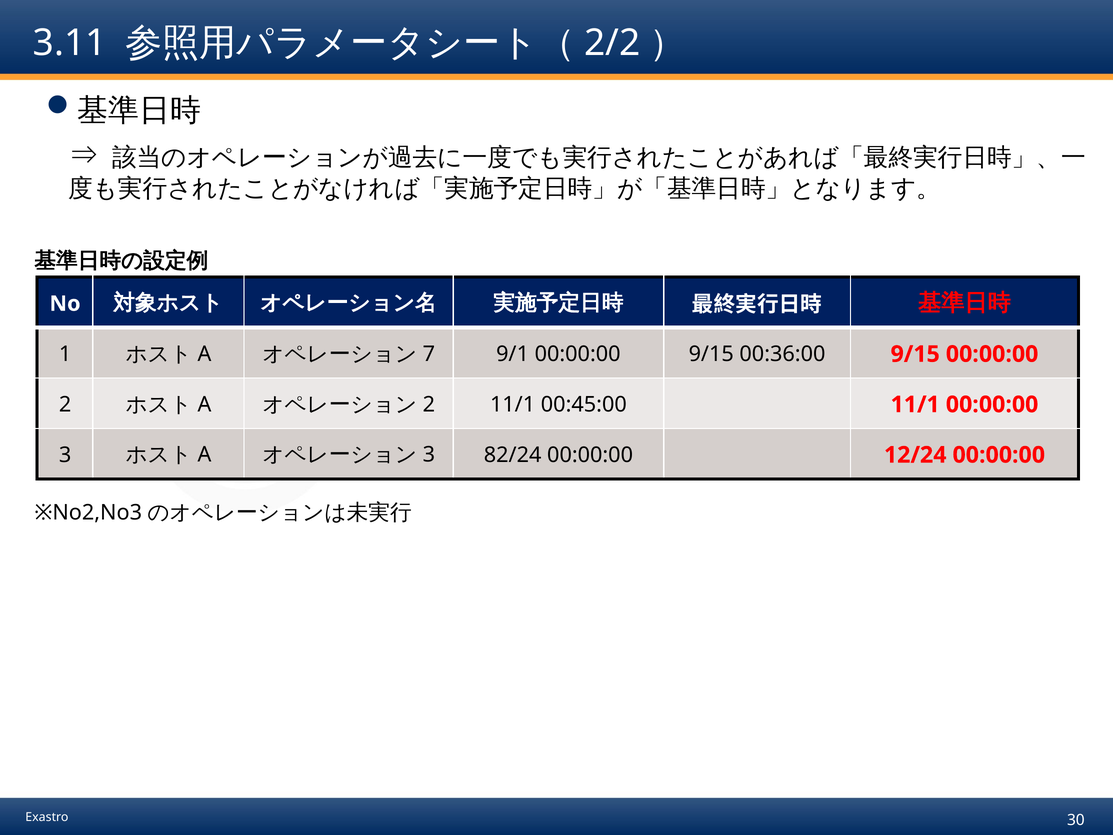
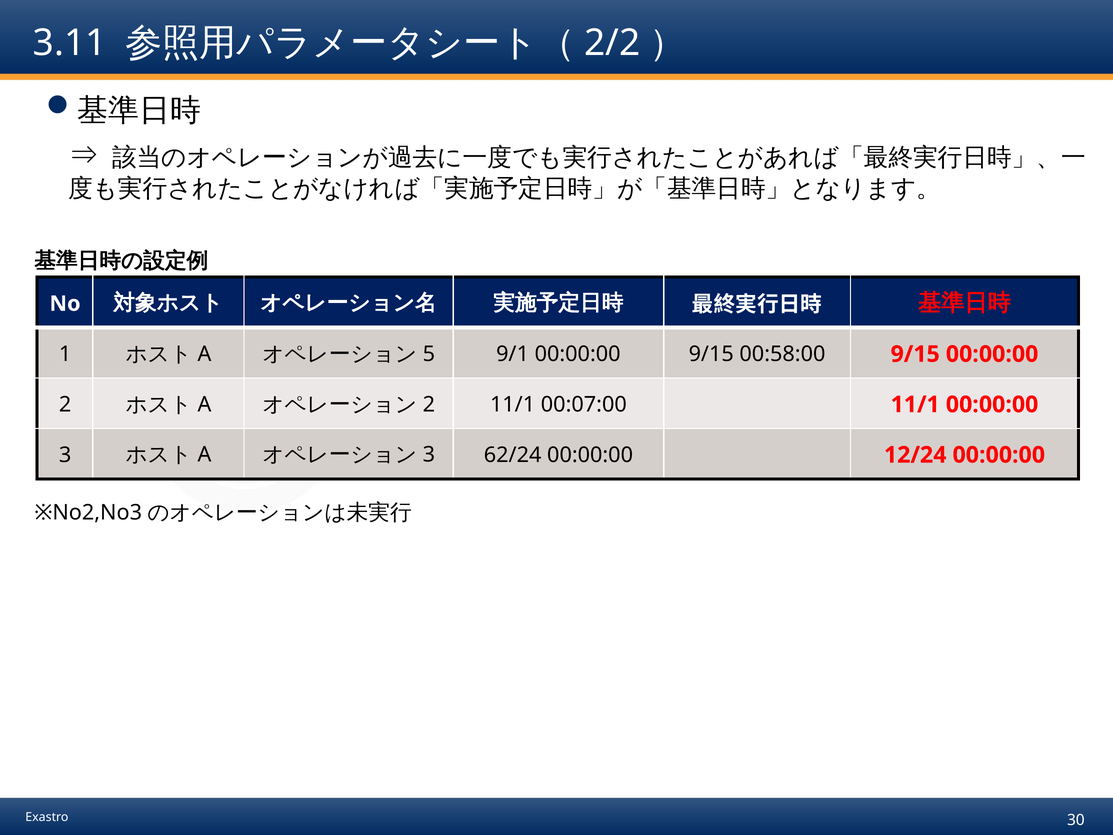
7: 7 -> 5 (429, 354)
00:36:00: 00:36:00 -> 00:58:00 (782, 354)
00:45:00: 00:45:00 -> 00:07:00 (584, 404)
82/24: 82/24 -> 62/24 (513, 455)
